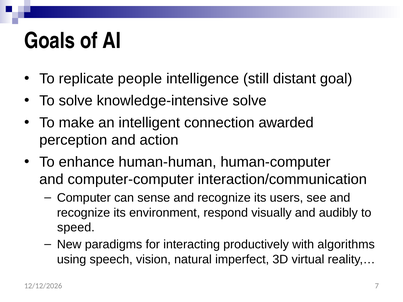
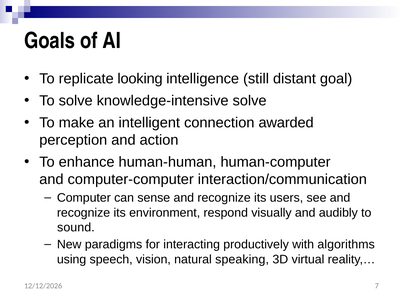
people: people -> looking (140, 79)
speed: speed -> sound (76, 228)
imperfect: imperfect -> speaking (242, 260)
